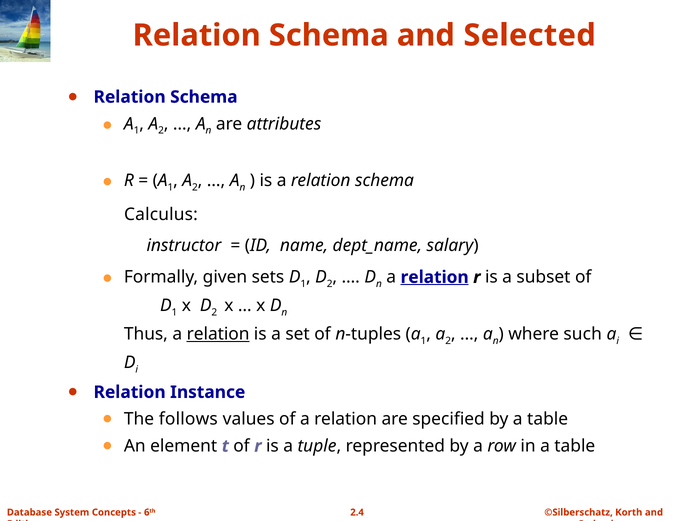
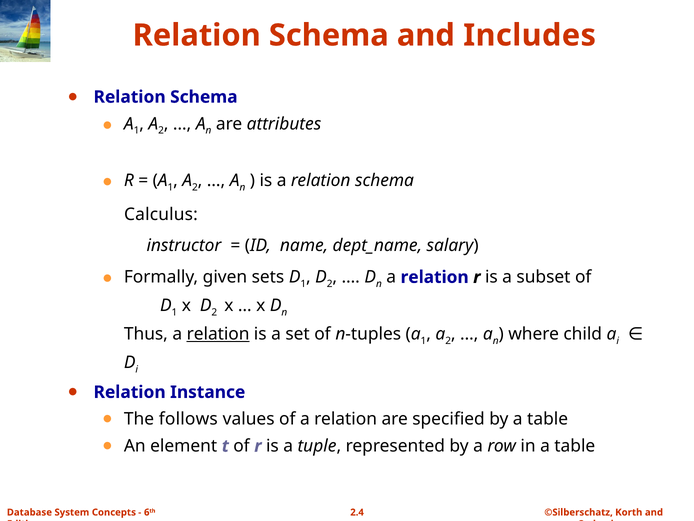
Selected: Selected -> Includes (530, 35)
relation underline: present -> none (435, 277)
such: such -> child (583, 334)
